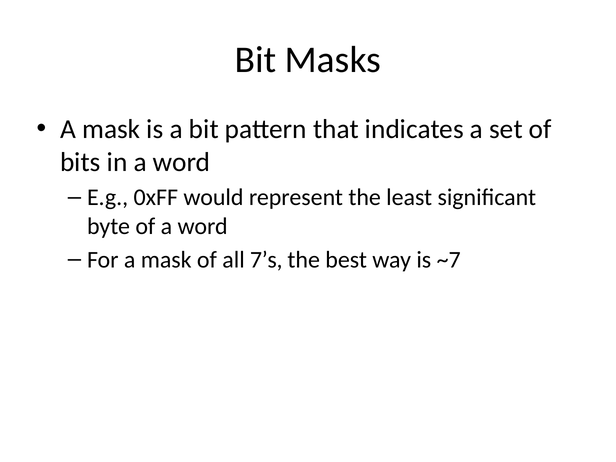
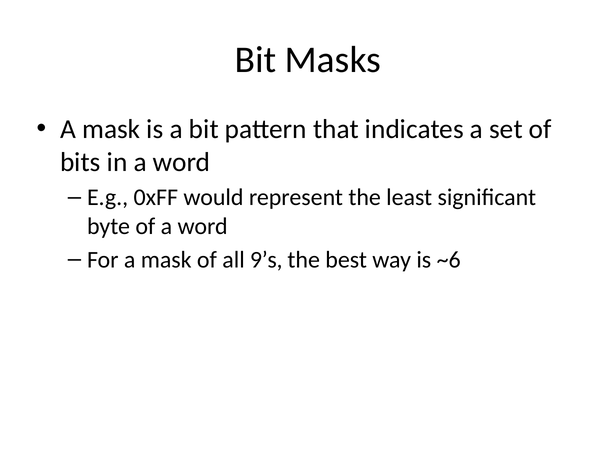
7’s: 7’s -> 9’s (266, 260)
~7: ~7 -> ~6 (449, 260)
